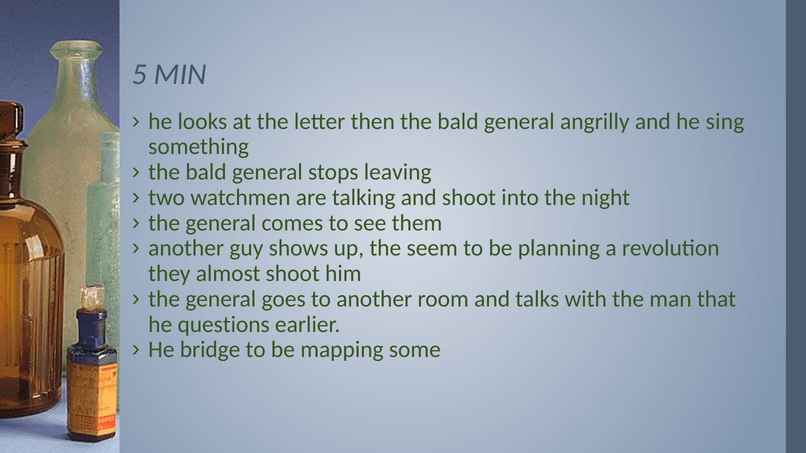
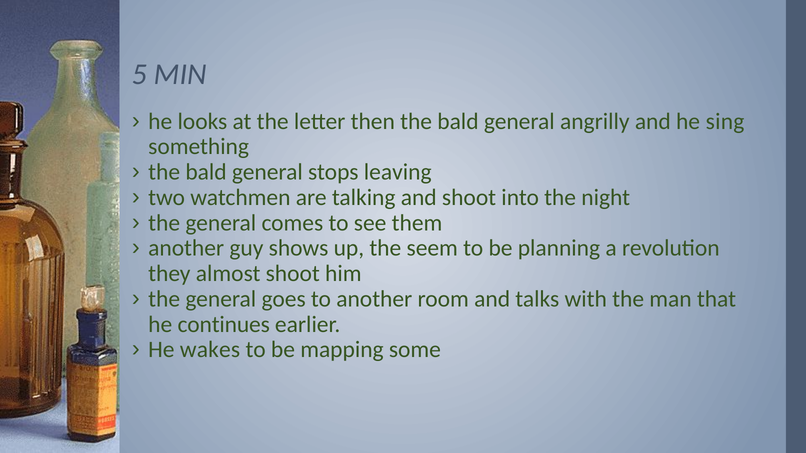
questions: questions -> continues (224, 325)
bridge: bridge -> wakes (210, 350)
